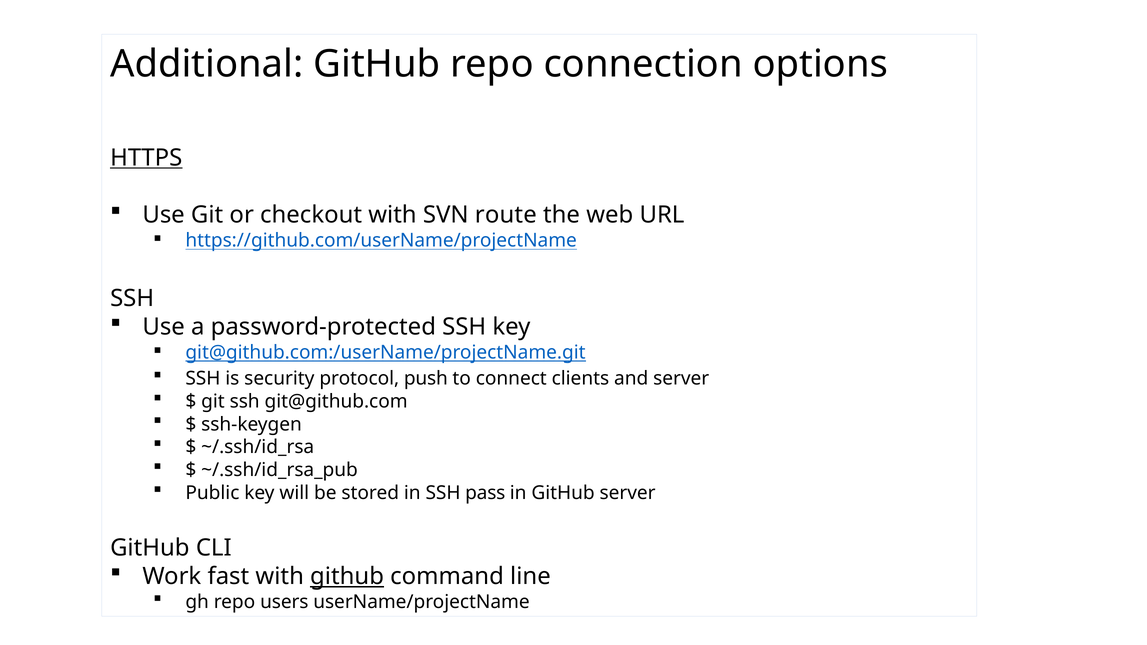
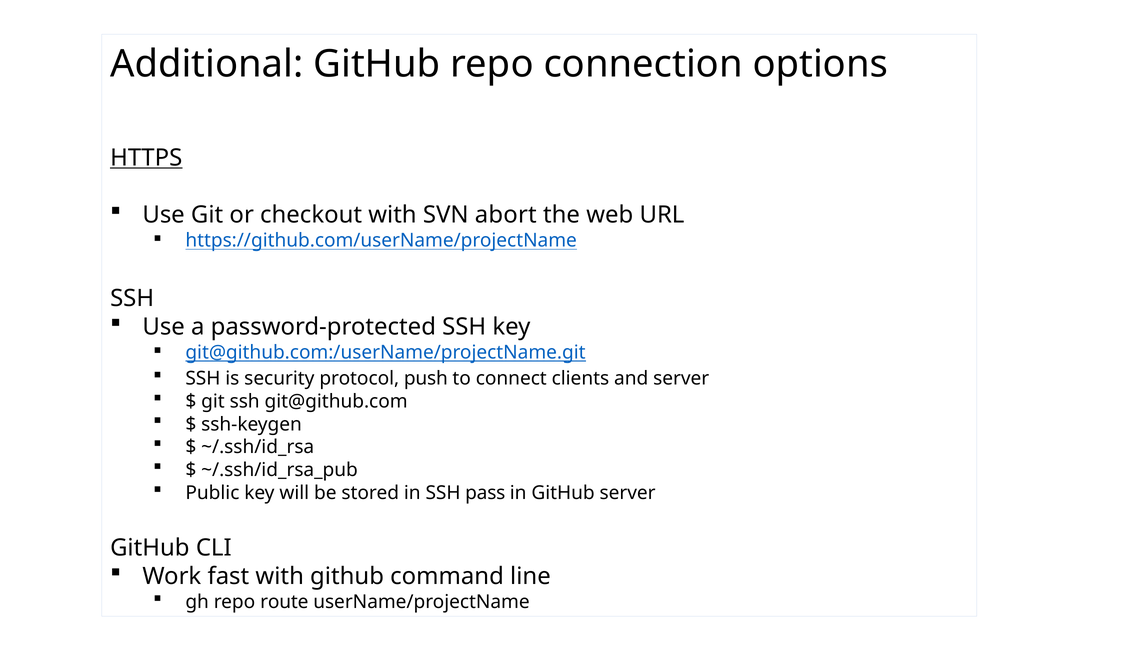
route: route -> abort (506, 215)
github underline: present -> none (347, 577)
users: users -> route (284, 602)
